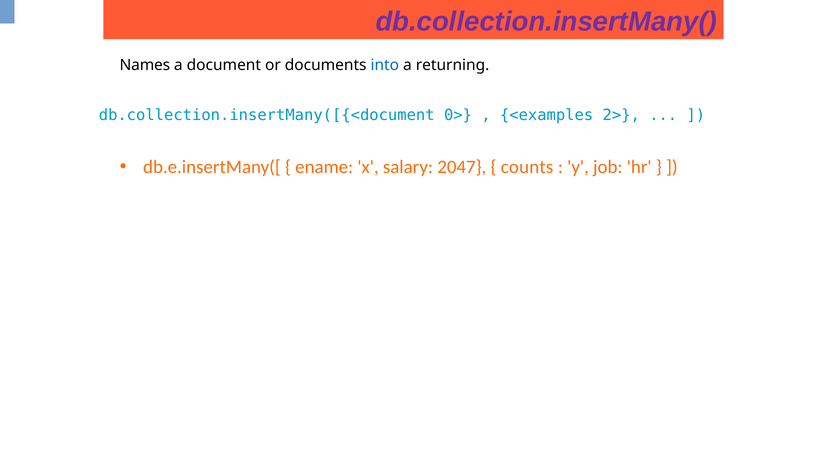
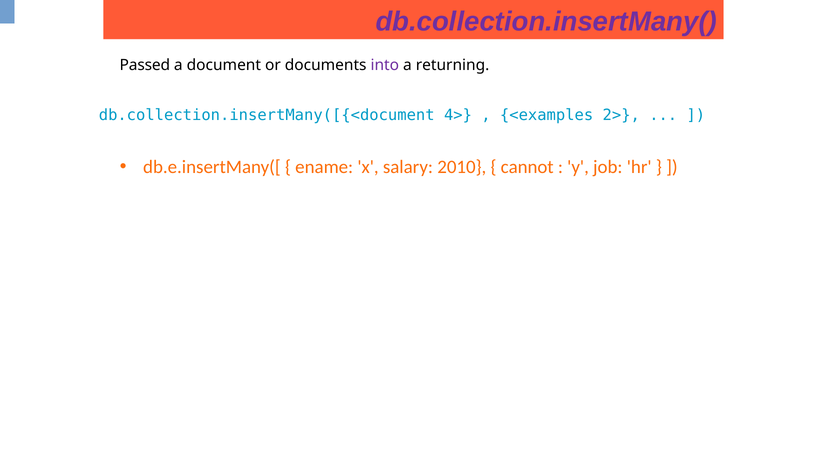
Names: Names -> Passed (145, 65)
into colour: blue -> purple (385, 65)
0>: 0> -> 4> (458, 115)
2047: 2047 -> 2010 (462, 167)
counts: counts -> cannot (527, 167)
